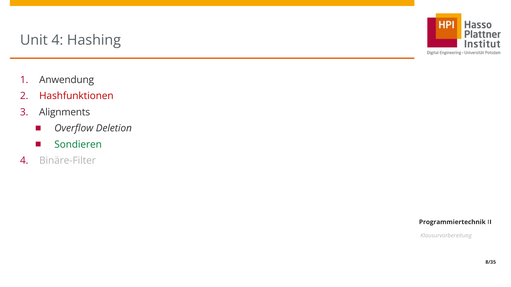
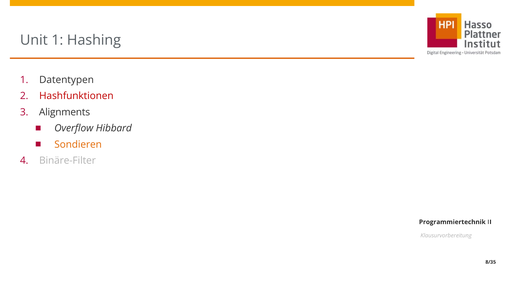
Unit 4: 4 -> 1 (57, 40)
Anwendung: Anwendung -> Datentypen (67, 80)
Deletion: Deletion -> Hibbard (114, 129)
Sondieren colour: green -> orange (78, 145)
